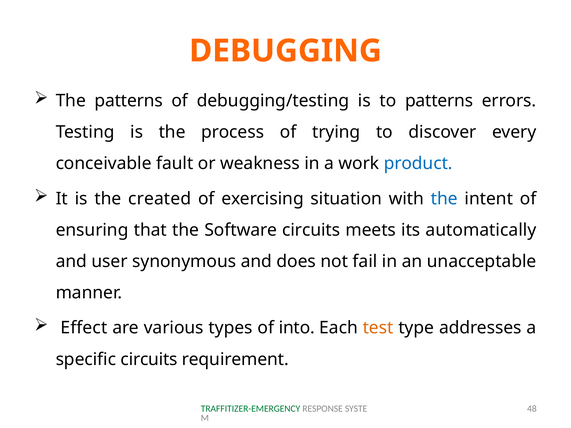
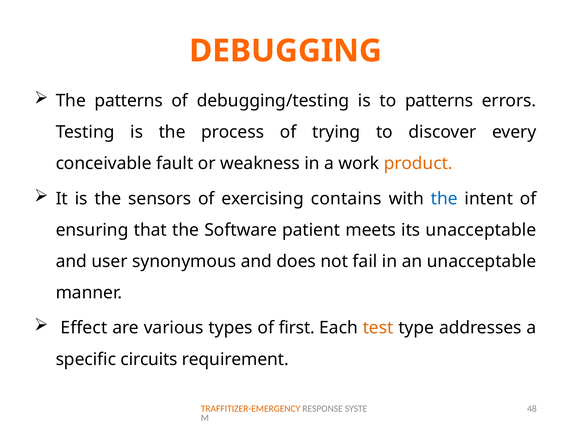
product colour: blue -> orange (418, 164)
created: created -> sensors (160, 199)
situation: situation -> contains (346, 199)
Software circuits: circuits -> patient (311, 230)
its automatically: automatically -> unacceptable (481, 230)
into: into -> first (297, 328)
TRAFFITIZER-EMERGENCY colour: green -> orange (251, 409)
